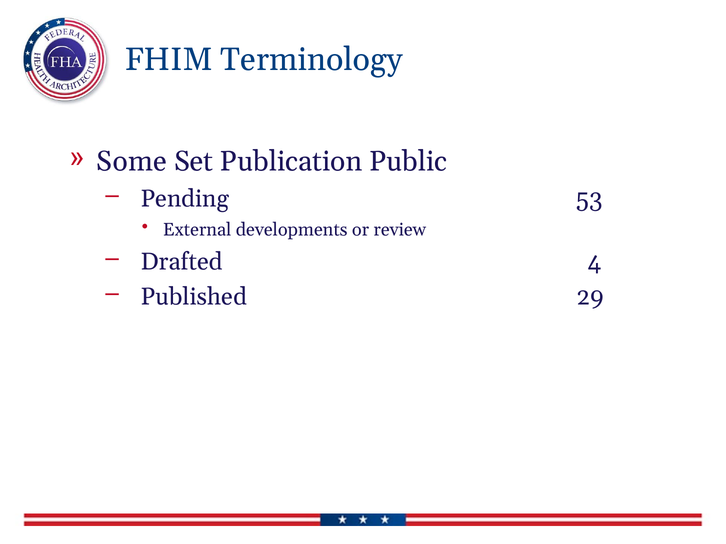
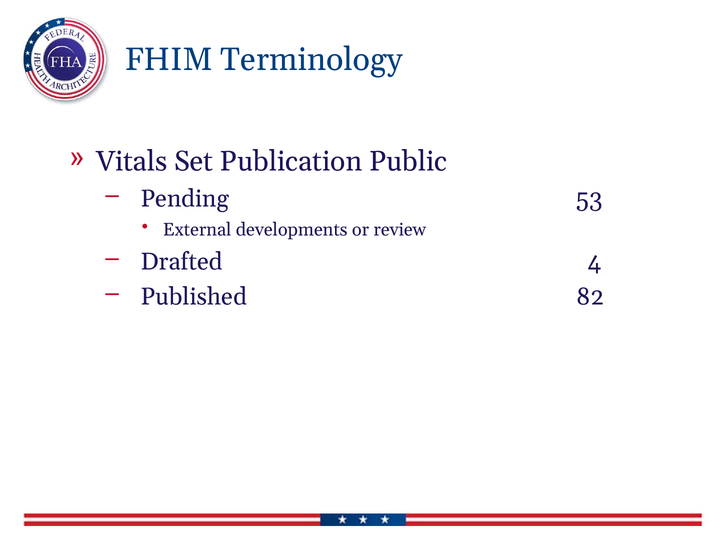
Some: Some -> Vitals (132, 162)
29: 29 -> 82 (590, 297)
